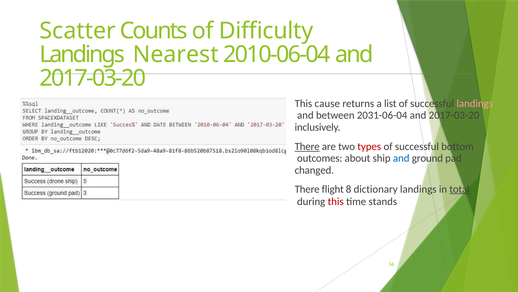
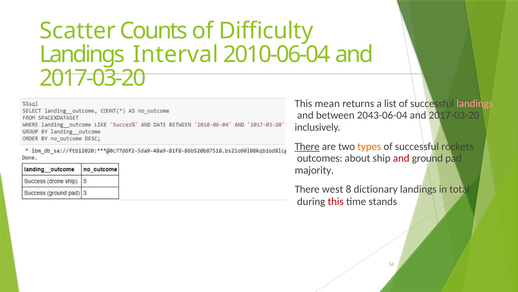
Nearest: Nearest -> Interval (176, 54)
cause: cause -> mean (327, 103)
2031-06-04: 2031-06-04 -> 2043-06-04 (382, 115)
types colour: red -> orange (369, 146)
bottom: bottom -> rockets (457, 146)
and colour: blue -> red (401, 158)
changed: changed -> majority (314, 170)
flight: flight -> west (333, 189)
total underline: present -> none (459, 189)
